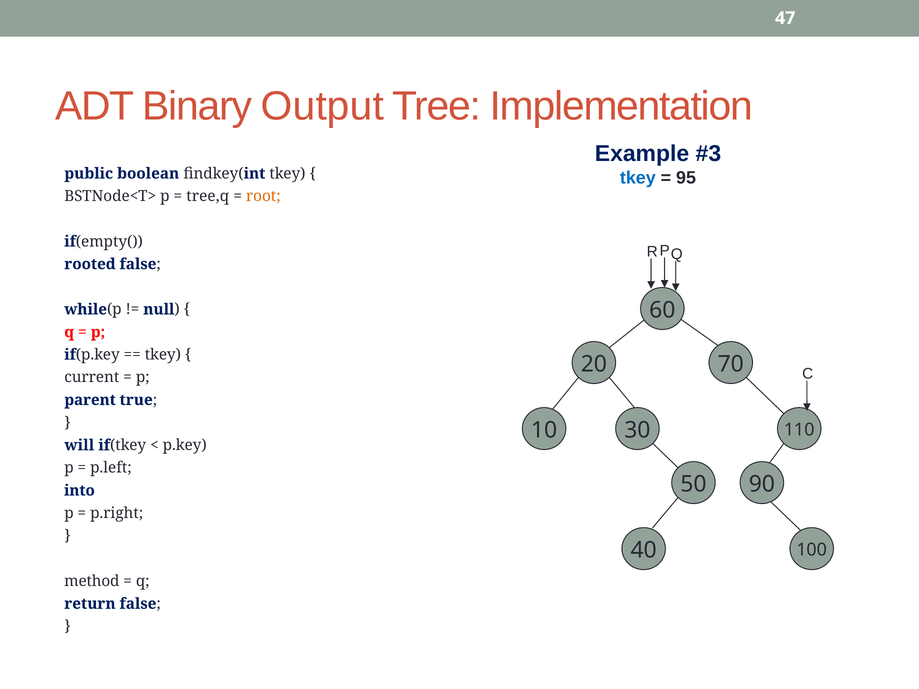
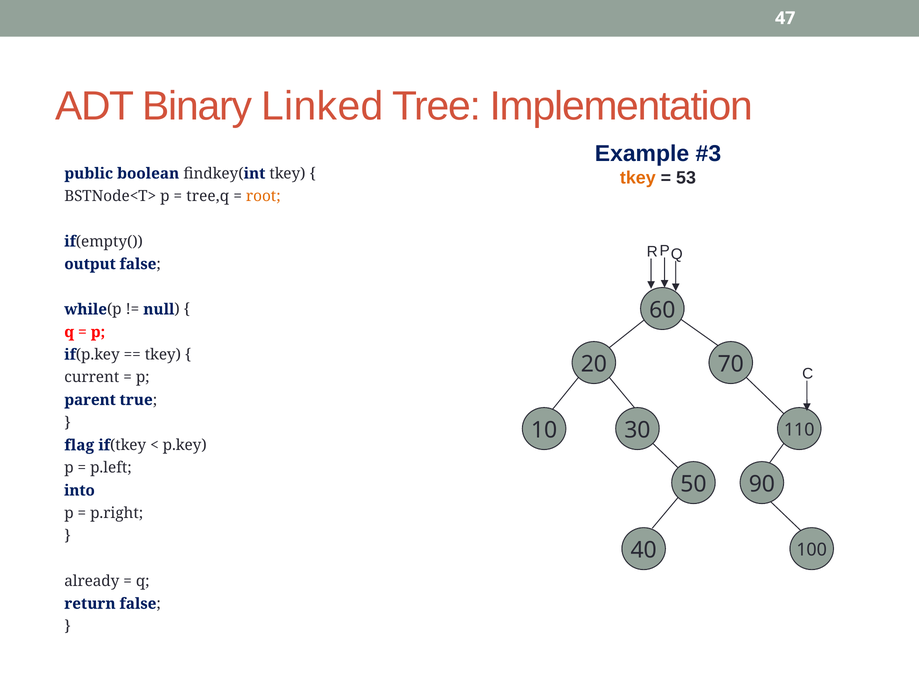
Output: Output -> Linked (322, 106)
tkey colour: blue -> orange (638, 178)
95: 95 -> 53 (686, 178)
rooted: rooted -> output (90, 264)
will: will -> flag (79, 445)
method: method -> already (92, 581)
